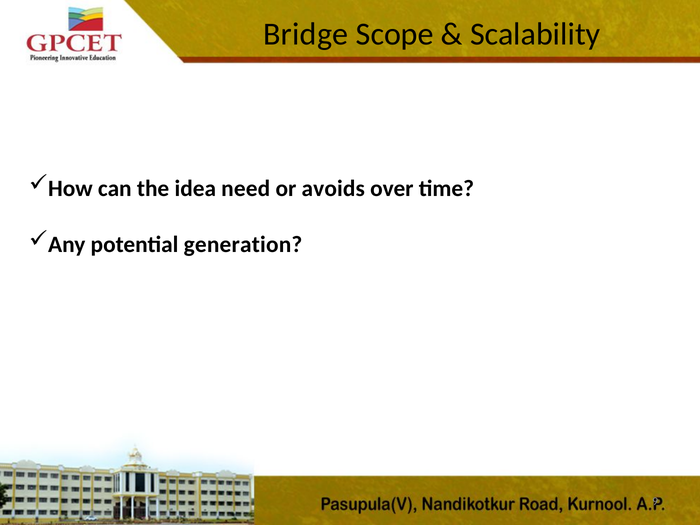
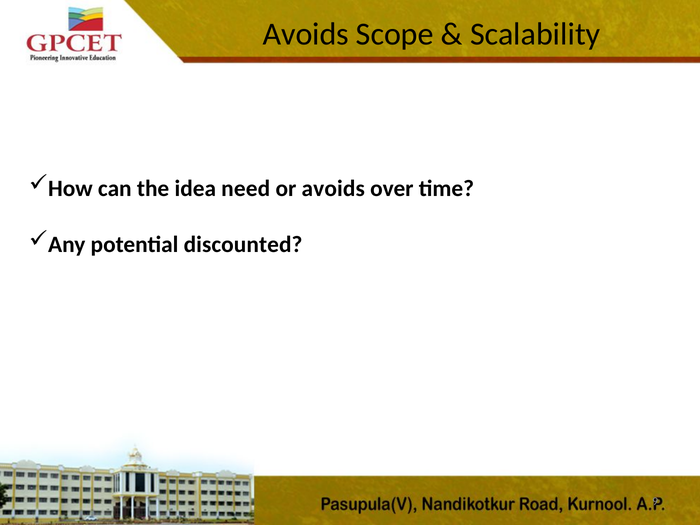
Bridge: Bridge -> Avoids (306, 34)
generation: generation -> discounted (243, 244)
